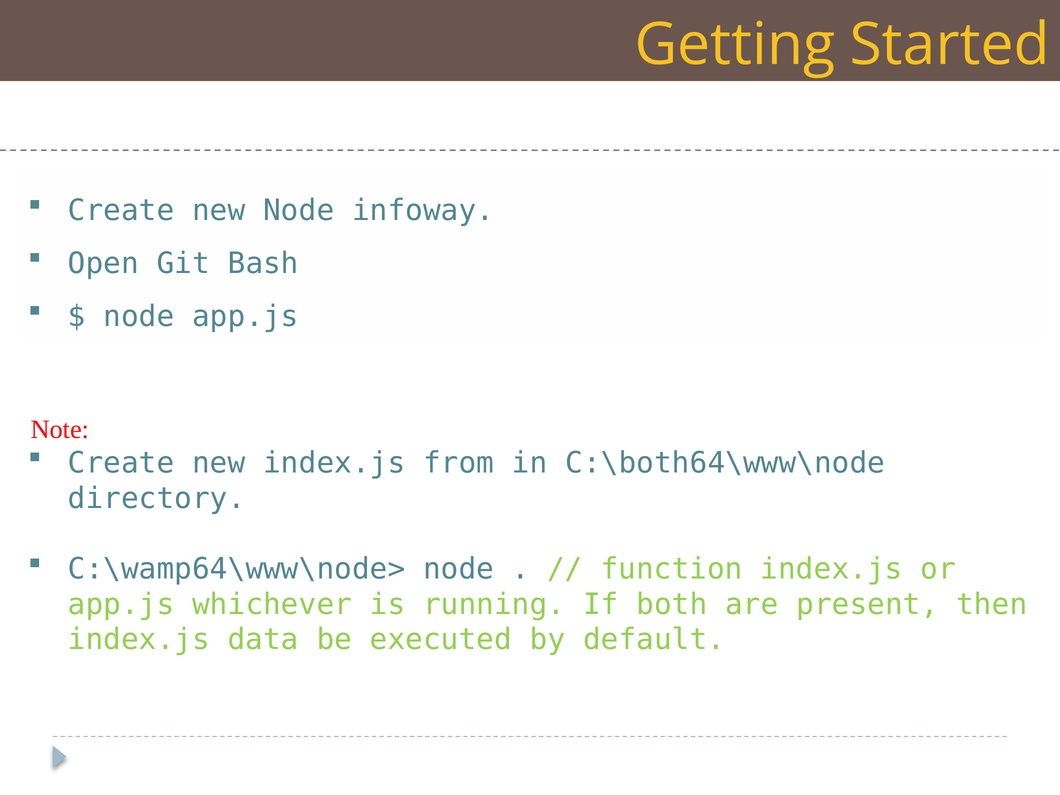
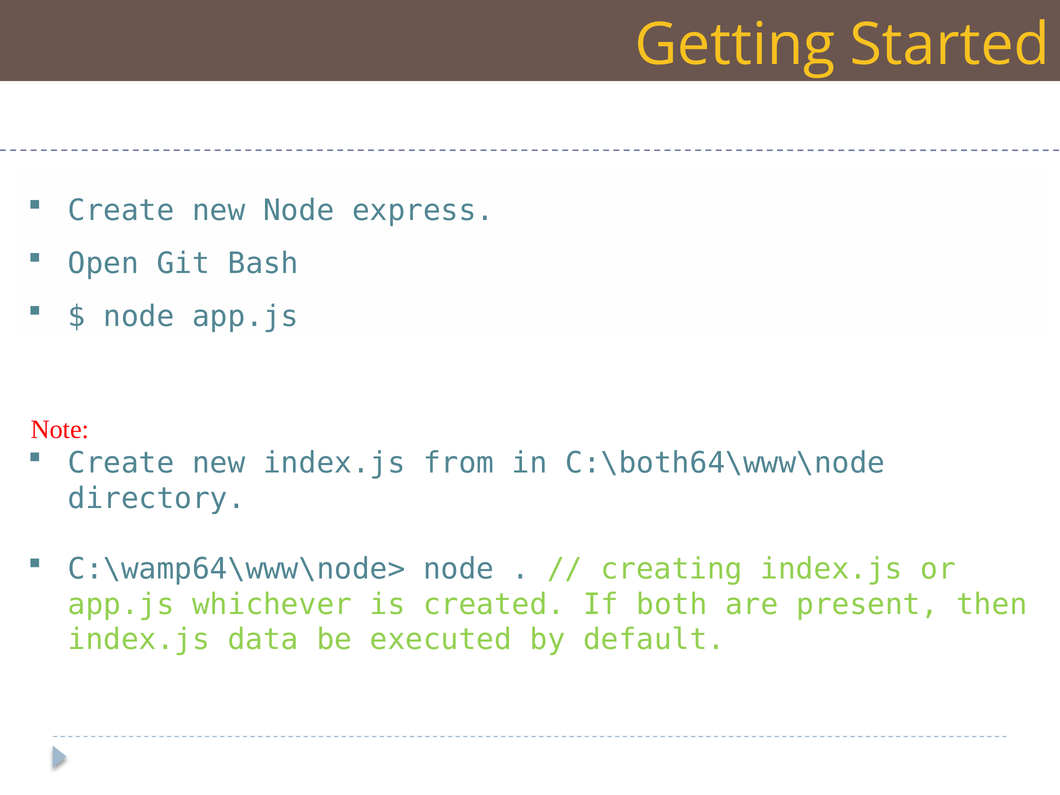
infoway: infoway -> express (423, 210)
function: function -> creating (672, 569)
running: running -> created (494, 604)
